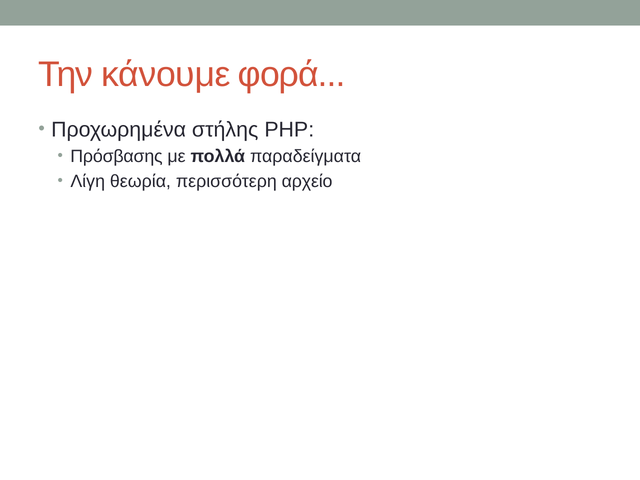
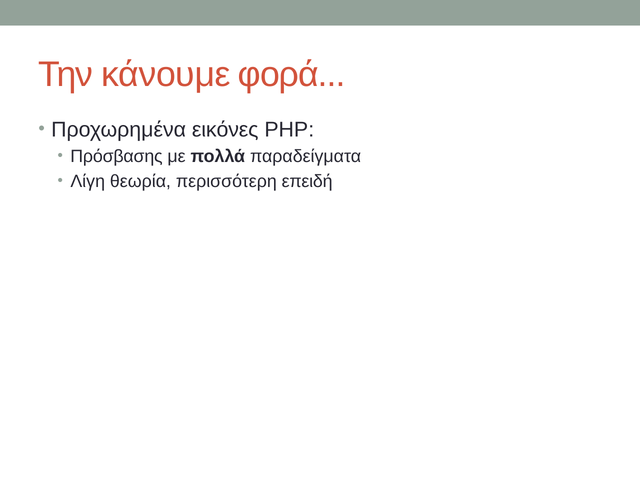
στήλης: στήλης -> εικόνες (225, 129)
αρχείο: αρχείο -> επειδή (307, 181)
